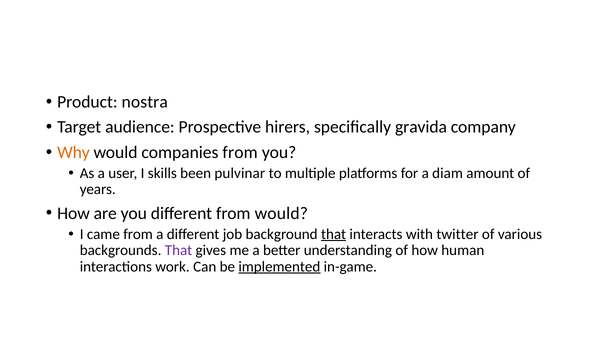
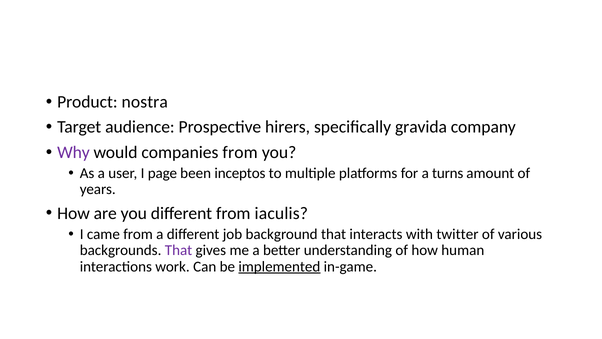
Why colour: orange -> purple (73, 152)
skills: skills -> page (162, 173)
pulvinar: pulvinar -> inceptos (240, 173)
diam: diam -> turns (448, 173)
from would: would -> iaculis (281, 213)
that underline: present -> none (334, 234)
